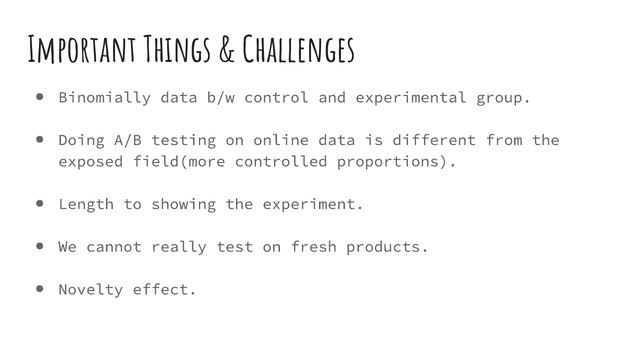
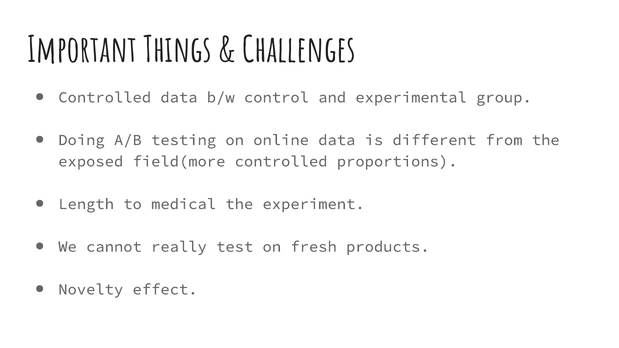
Binomially: Binomially -> Controlled (105, 97)
showing: showing -> medical (184, 204)
